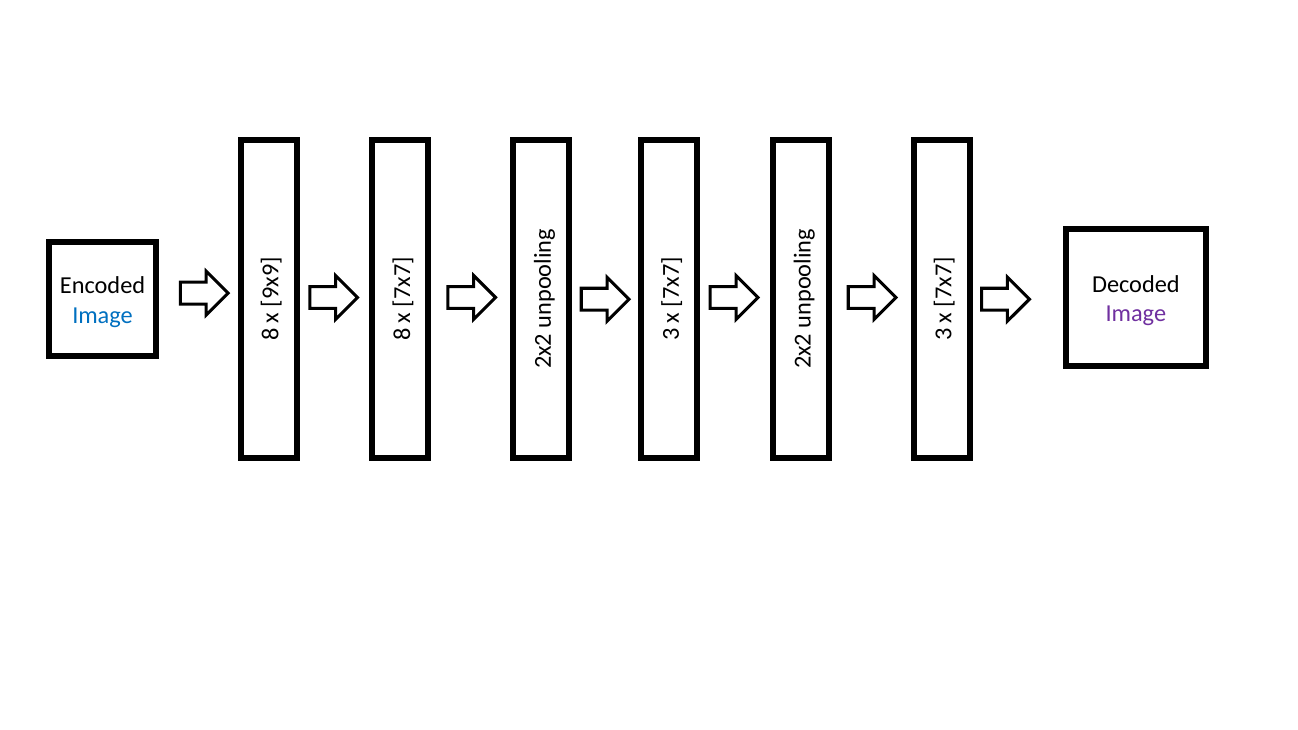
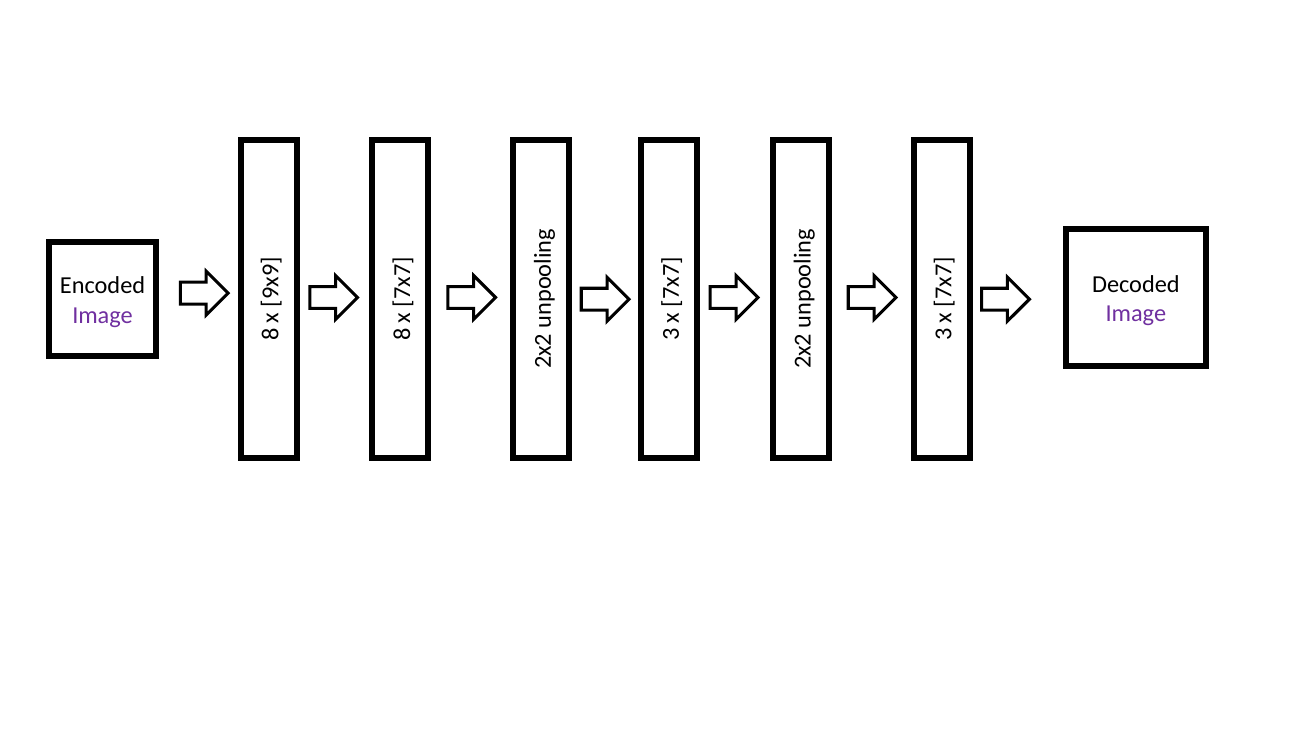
Image colour: blue -> purple (103, 315)
